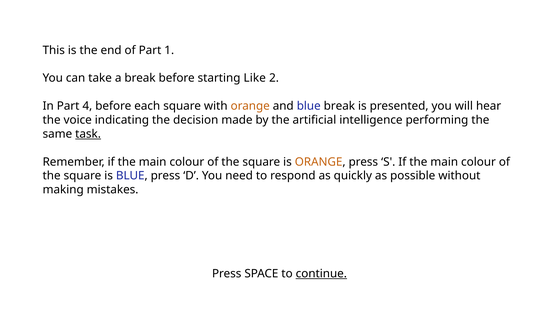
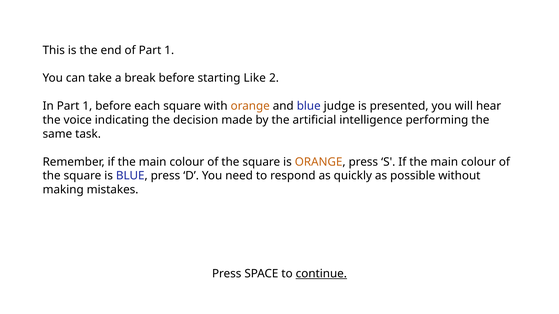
In Part 4: 4 -> 1 (87, 106)
blue break: break -> judge (339, 106)
task underline: present -> none (88, 134)
